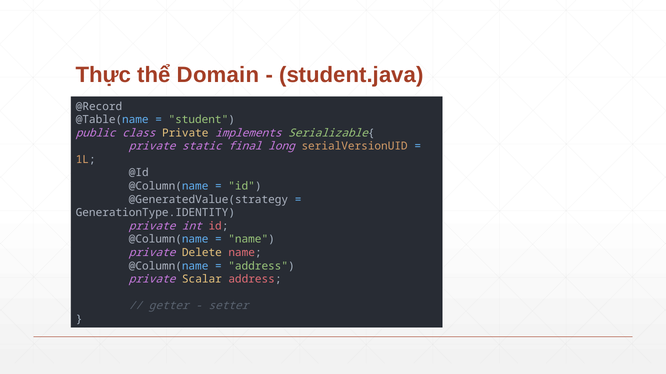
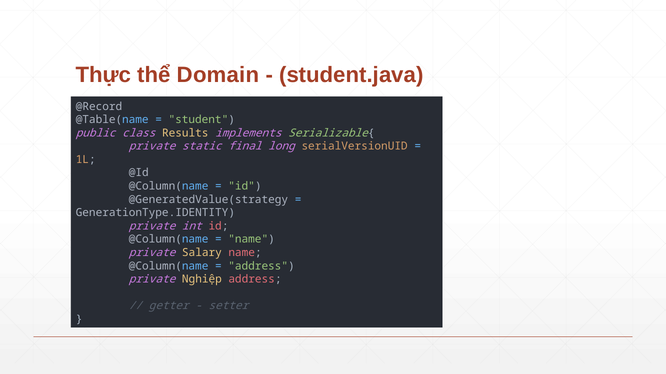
class Private: Private -> Results (185, 133)
Delete: Delete -> Salary (202, 253)
Scalar: Scalar -> Nghiệp (202, 280)
